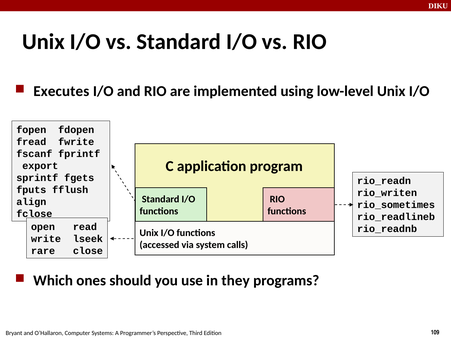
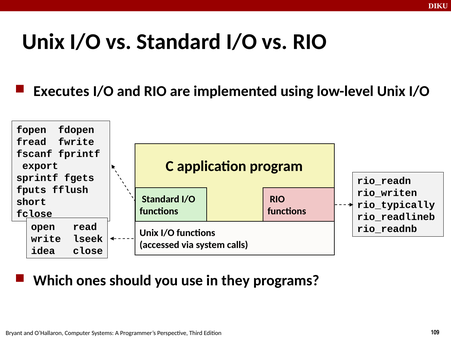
align: align -> short (31, 202)
rio_sometimes: rio_sometimes -> rio_typically (396, 205)
rare: rare -> idea (43, 251)
